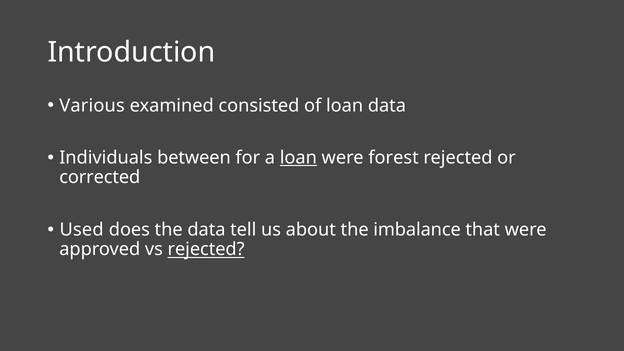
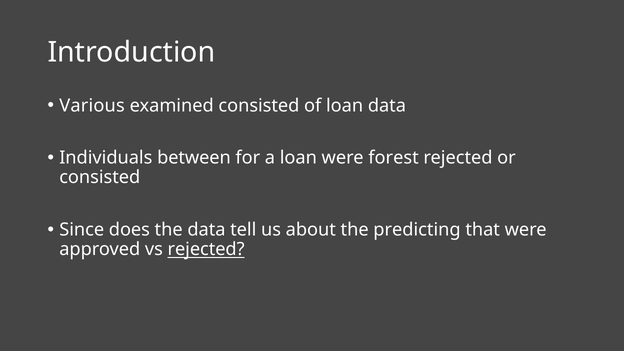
loan underline: present -> none (298, 158)
corrected: corrected -> consisted (100, 177)
Used: Used -> Since (82, 230)
imbalance: imbalance -> predicting (417, 230)
